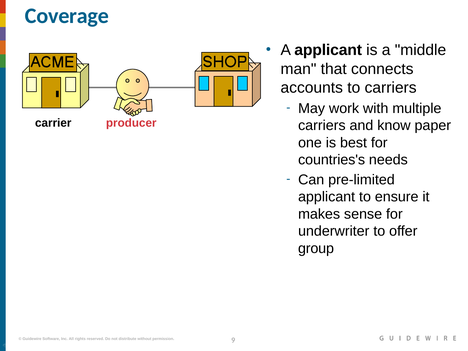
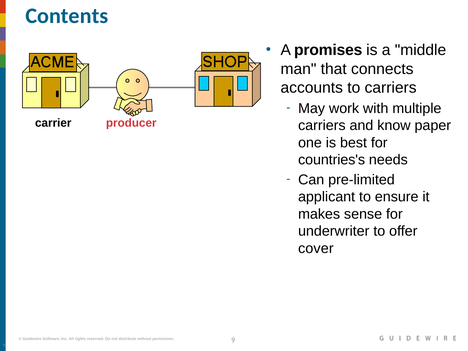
Coverage: Coverage -> Contents (67, 16)
A applicant: applicant -> promises (328, 50)
group: group -> cover (316, 248)
